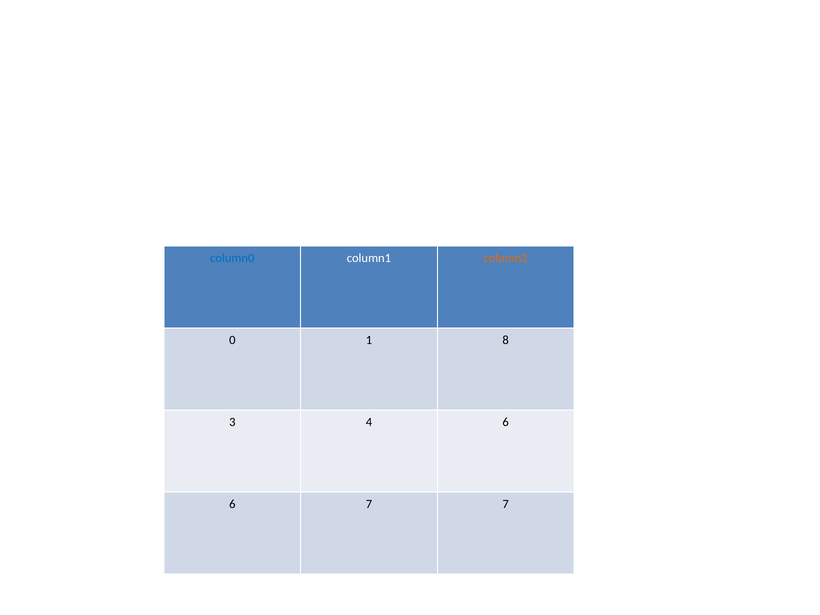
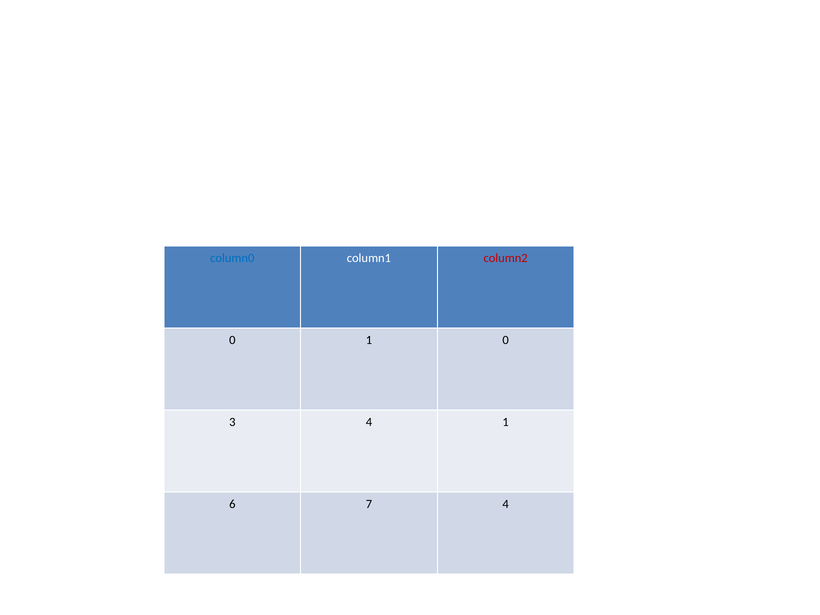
column2 colour: orange -> red (506, 258)
1 8: 8 -> 0 (506, 340)
4 6: 6 -> 1 (506, 422)
7 7: 7 -> 4 (506, 504)
